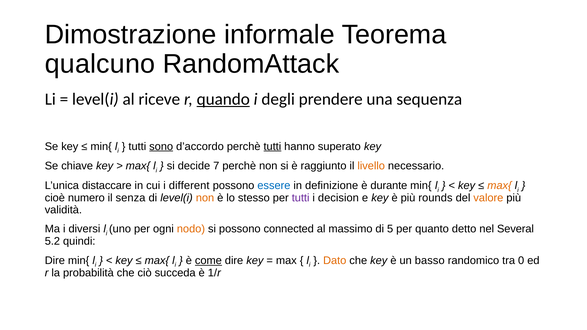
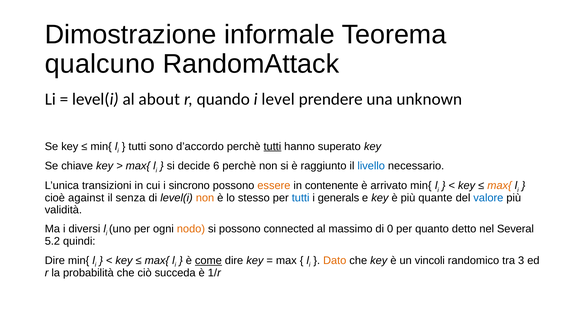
riceve: riceve -> about (159, 99)
quando underline: present -> none (223, 99)
degli: degli -> level (278, 99)
sequenza: sequenza -> unknown (429, 99)
sono underline: present -> none (161, 147)
7: 7 -> 6 (216, 166)
livello colour: orange -> blue (371, 166)
distaccare: distaccare -> transizioni (107, 186)
different: different -> sincrono (189, 186)
essere colour: blue -> orange (274, 186)
definizione: definizione -> contenente (332, 186)
durante: durante -> arrivato (389, 186)
numero: numero -> against (86, 198)
tutti colour: purple -> blue (301, 198)
decision: decision -> generals (339, 198)
rounds: rounds -> quante (435, 198)
valore colour: orange -> blue (488, 198)
5: 5 -> 0 (390, 229)
basso: basso -> vincoli (430, 261)
0: 0 -> 3 (521, 261)
